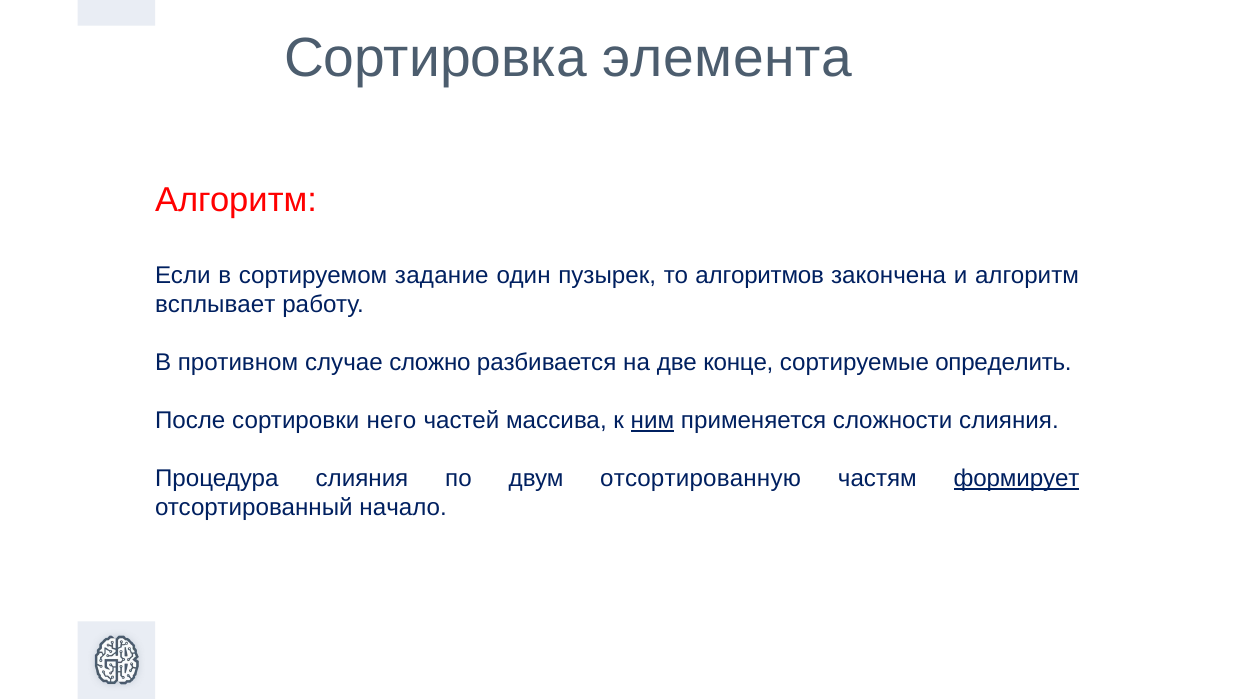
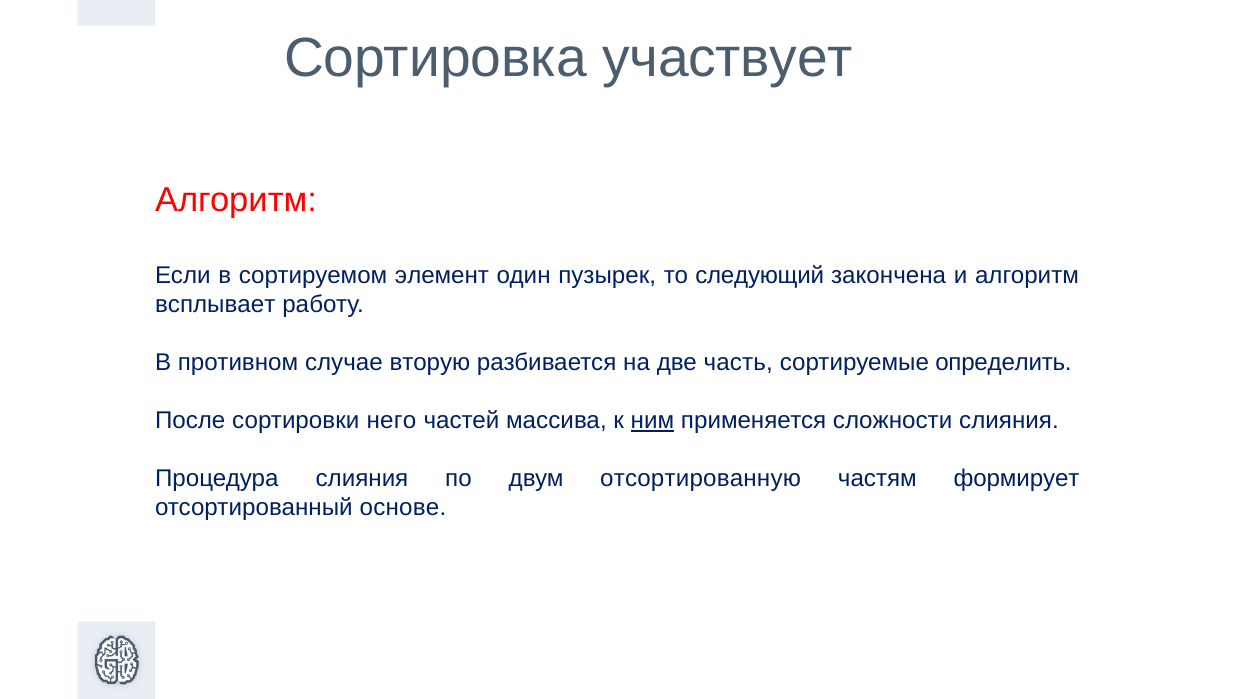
элемента: элемента -> участвует (728, 59)
задание: задание -> элемент (442, 275)
алгоритмов: алгоритмов -> следующий (760, 275)
сложно: сложно -> вторую (430, 362)
конце: конце -> часть (738, 362)
формирует underline: present -> none (1017, 478)
начало: начало -> основе (403, 507)
